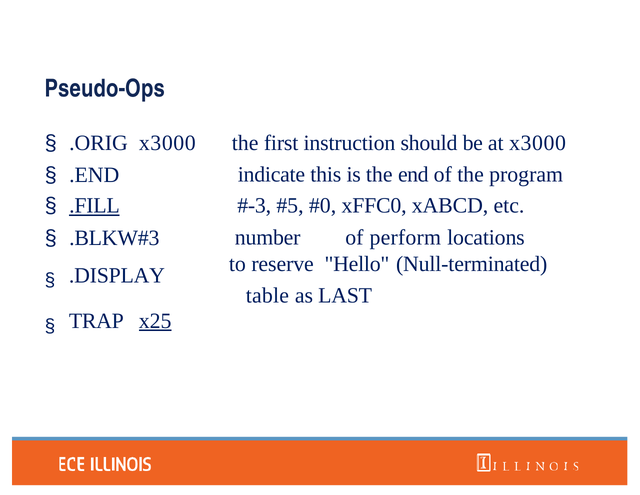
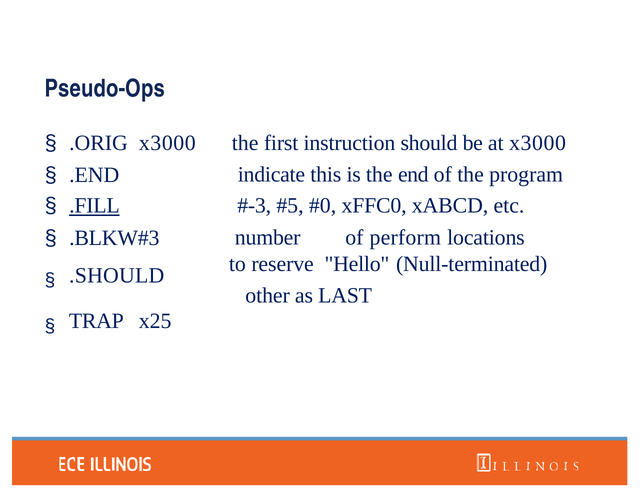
.DISPLAY: .DISPLAY -> .SHOULD (117, 275)
table: table -> other (268, 295)
x25 underline: present -> none (155, 321)
